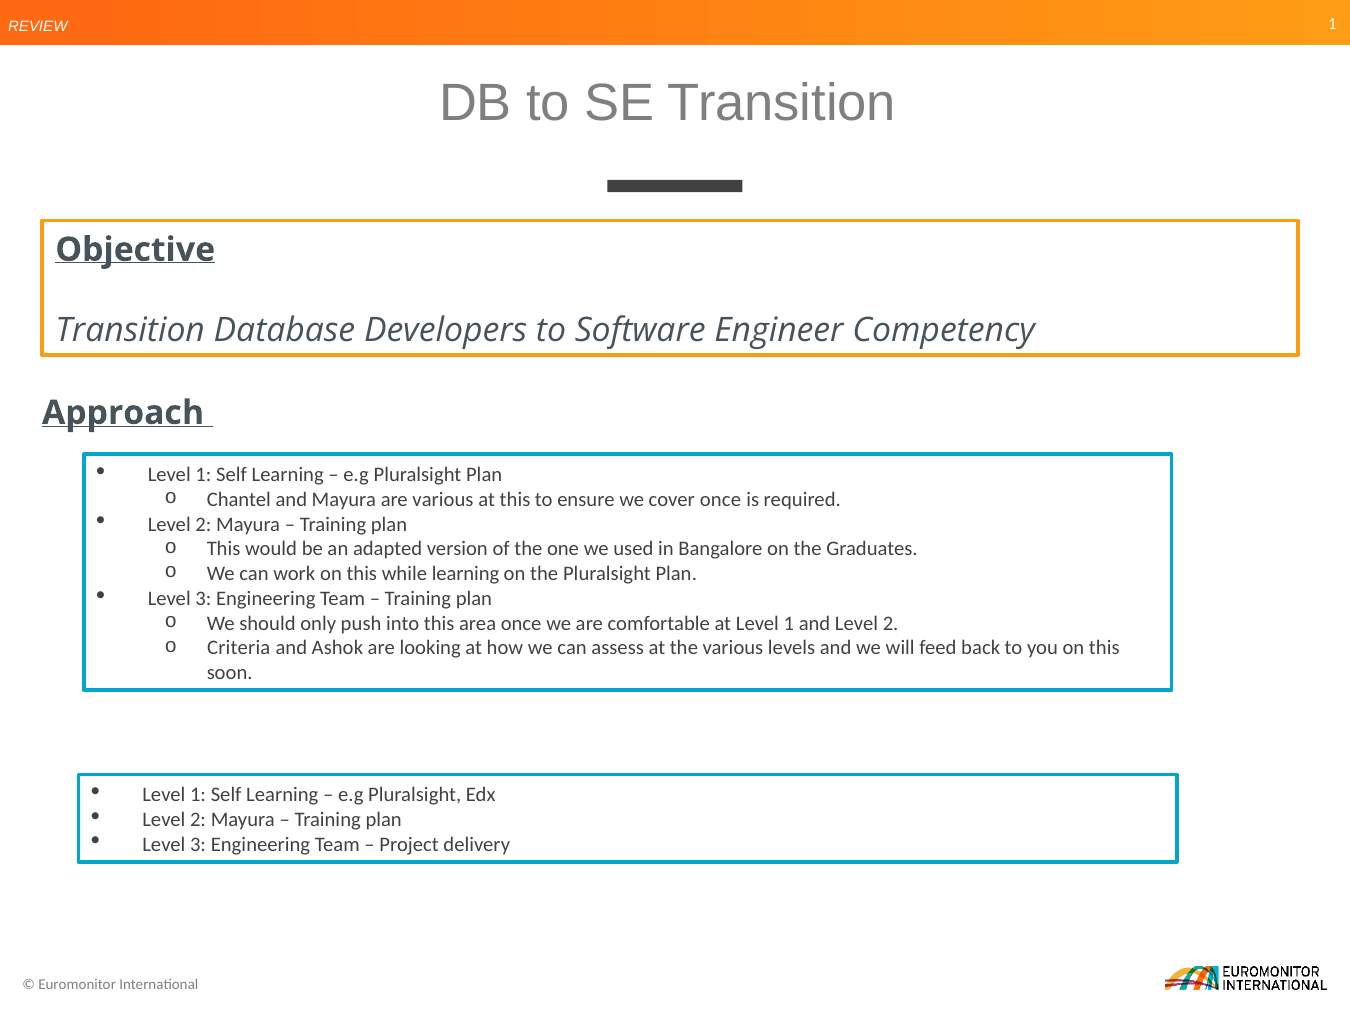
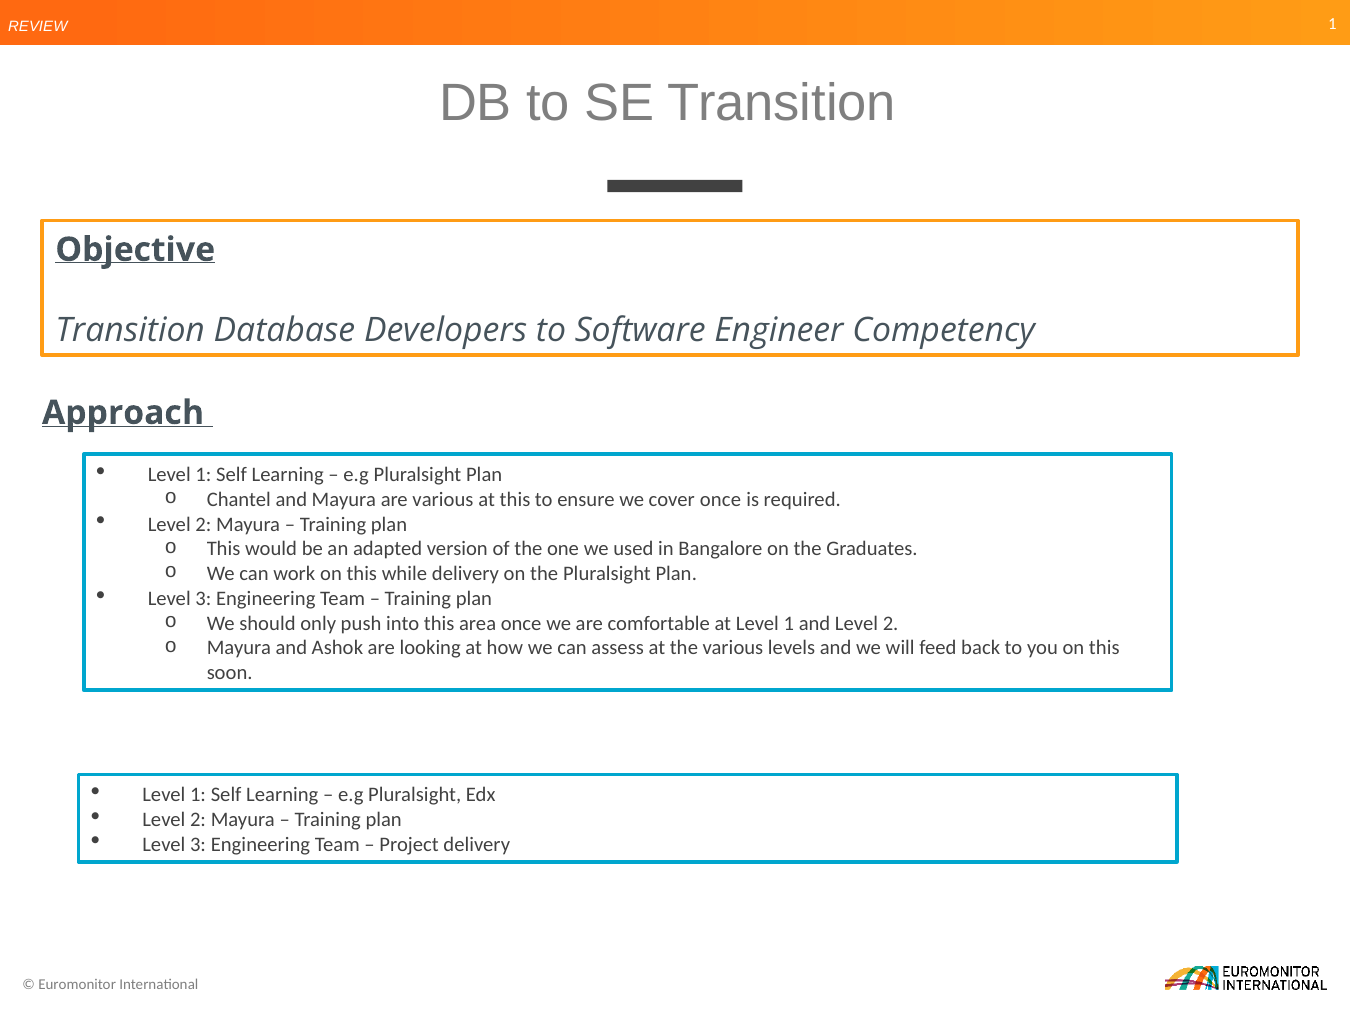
while learning: learning -> delivery (465, 574)
Criteria: Criteria -> Mayura (239, 648)
